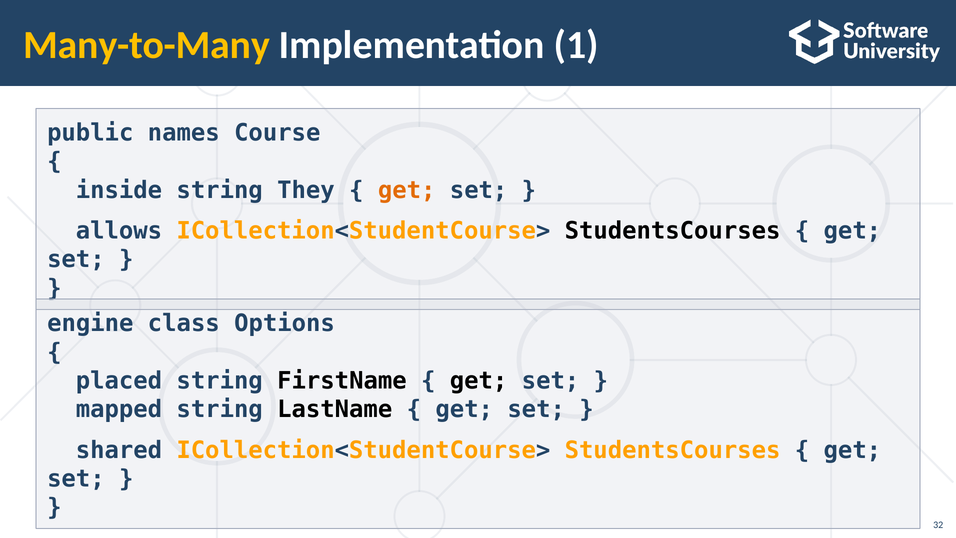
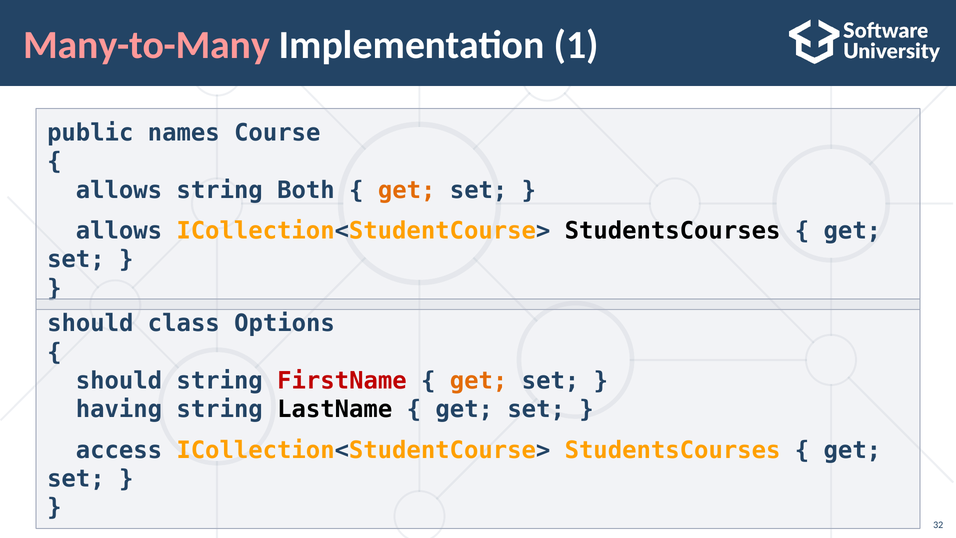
Many-to-Many colour: yellow -> pink (147, 45)
inside: inside -> allows (119, 190)
They: They -> Both (306, 190)
engine: engine -> should (90, 323)
placed: placed -> should (119, 381)
FirstName colour: black -> red (342, 381)
get colour: black -> orange (479, 381)
mapped: mapped -> having (119, 409)
shared: shared -> access (119, 450)
